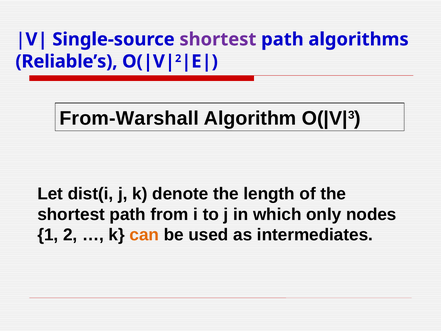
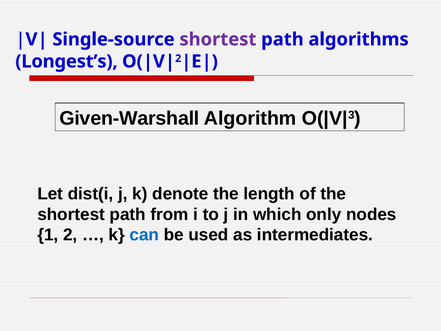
Reliable’s: Reliable’s -> Longest’s (66, 61)
From-Warshall: From-Warshall -> Given-Warshall (129, 118)
can colour: orange -> blue (144, 235)
